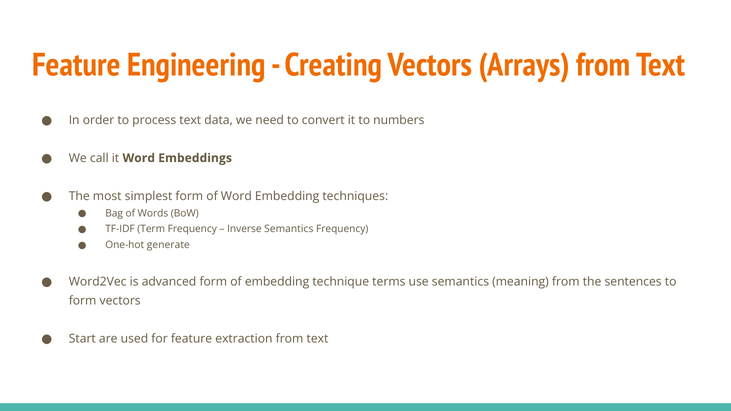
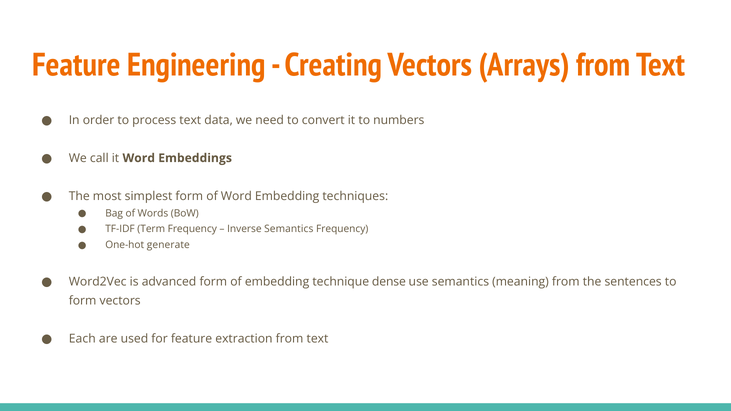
terms: terms -> dense (389, 282)
Start: Start -> Each (82, 339)
